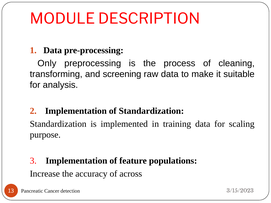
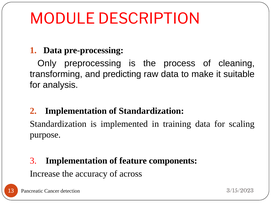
screening: screening -> predicting (122, 74)
populations: populations -> components (173, 161)
